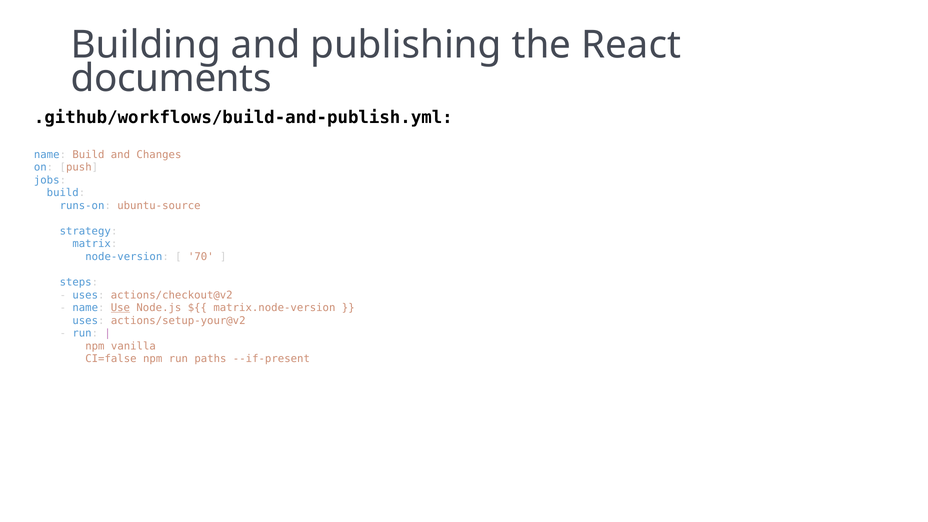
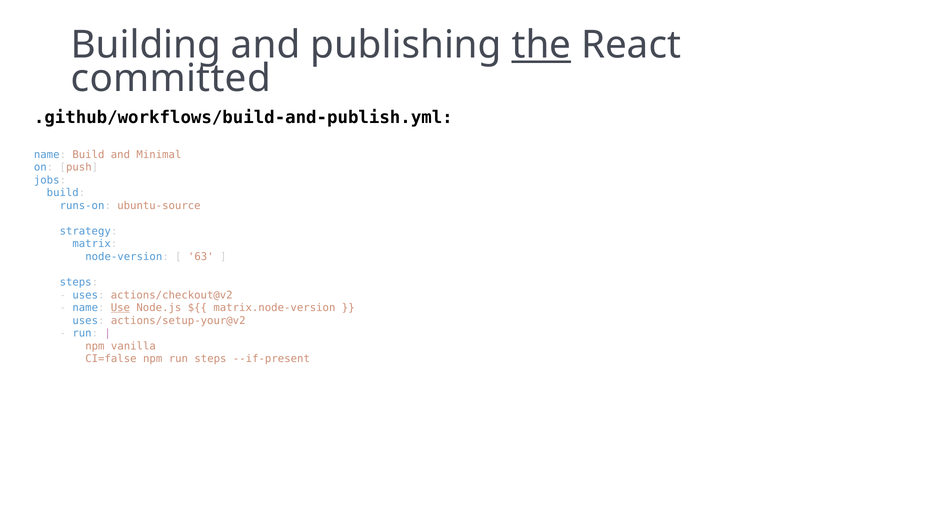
the underline: none -> present (541, 45)
documents: documents -> committed (171, 79)
Changes: Changes -> Minimal (159, 155)
70: 70 -> 63 (201, 257)
run paths: paths -> steps (210, 359)
